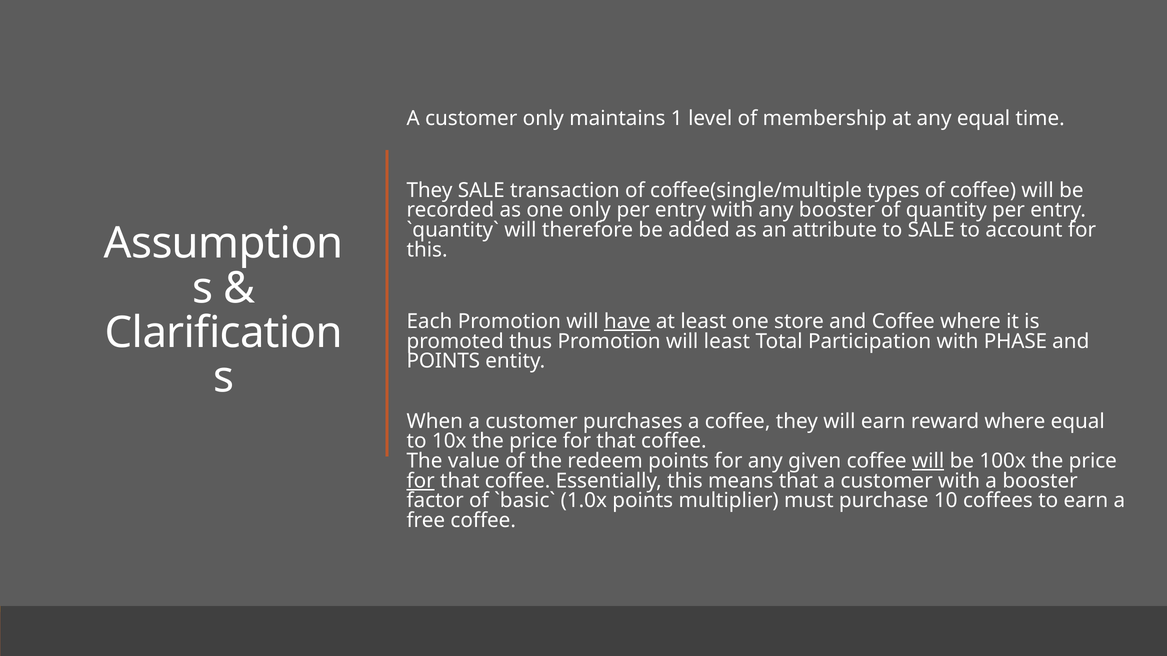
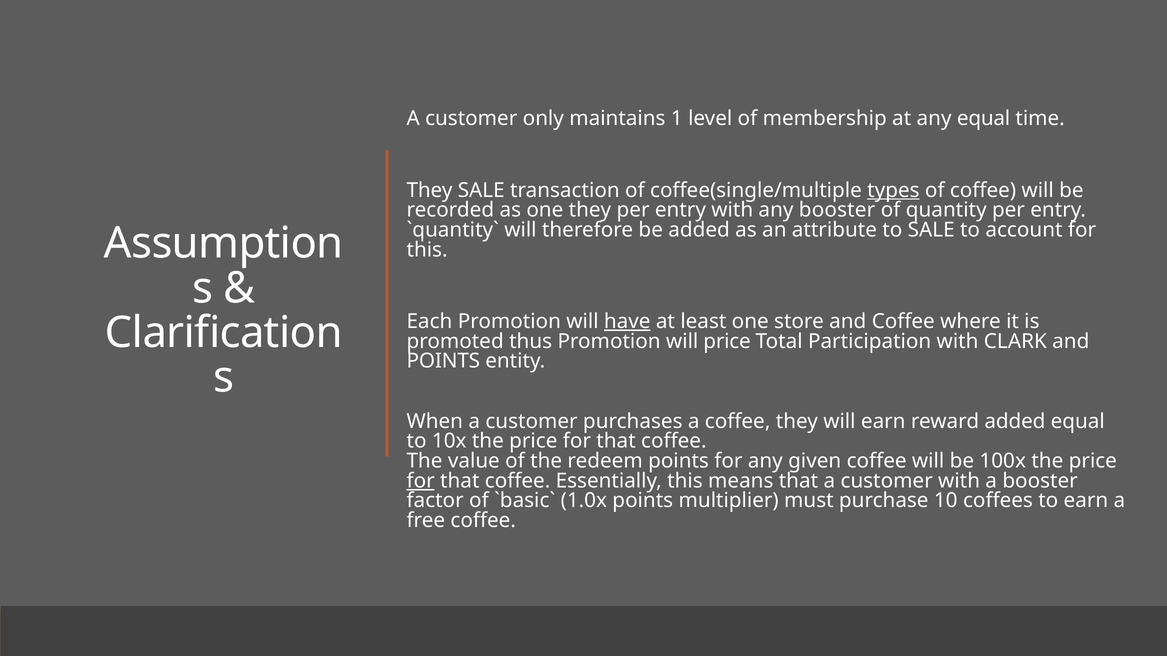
types underline: none -> present (893, 190)
one only: only -> they (590, 210)
will least: least -> price (727, 342)
PHASE: PHASE -> CLARK (1015, 342)
reward where: where -> added (1015, 422)
will underline: present -> none (928, 461)
